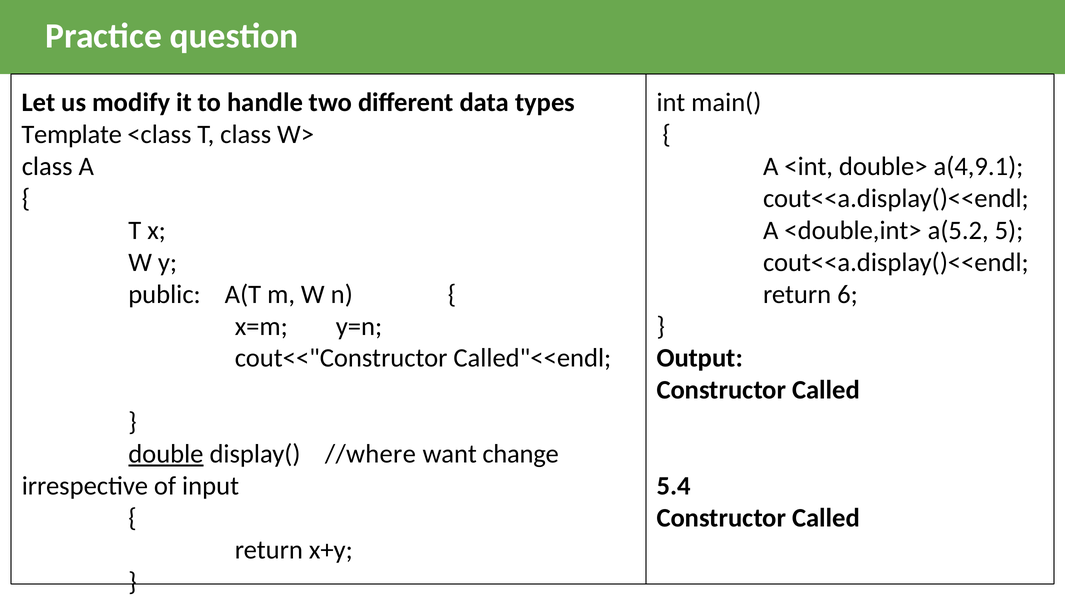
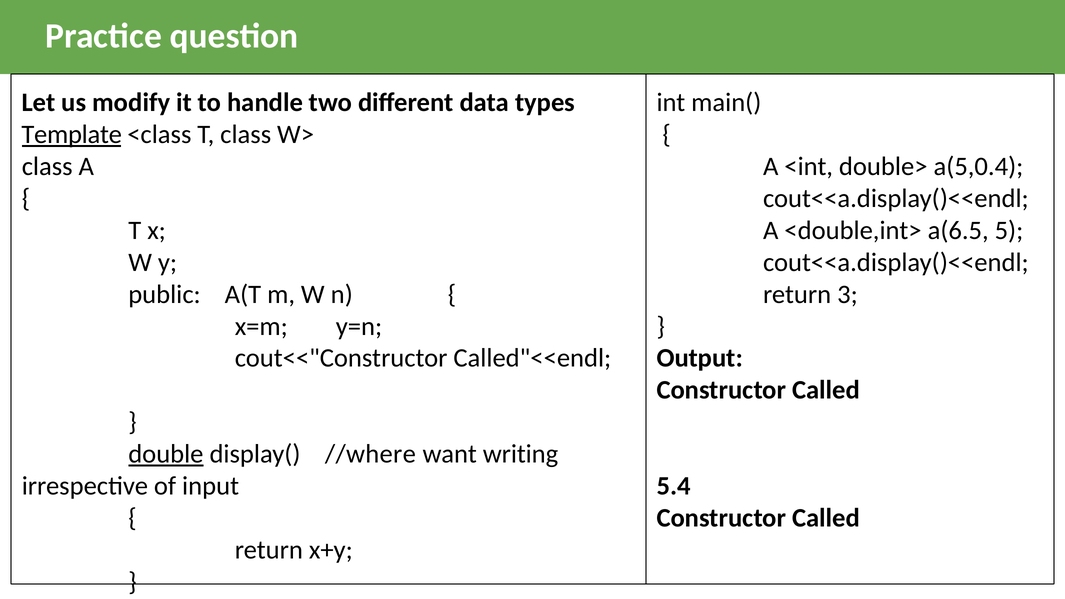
Template underline: none -> present (72, 135)
a(4,9.1: a(4,9.1 -> a(5,0.4 (978, 167)
a(5.2: a(5.2 -> a(6.5 (958, 230)
6: 6 -> 3 (848, 294)
change: change -> writing (520, 454)
